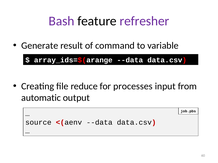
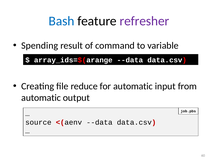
Bash colour: purple -> blue (62, 21)
Generate: Generate -> Spending (40, 46)
for processes: processes -> automatic (133, 86)
